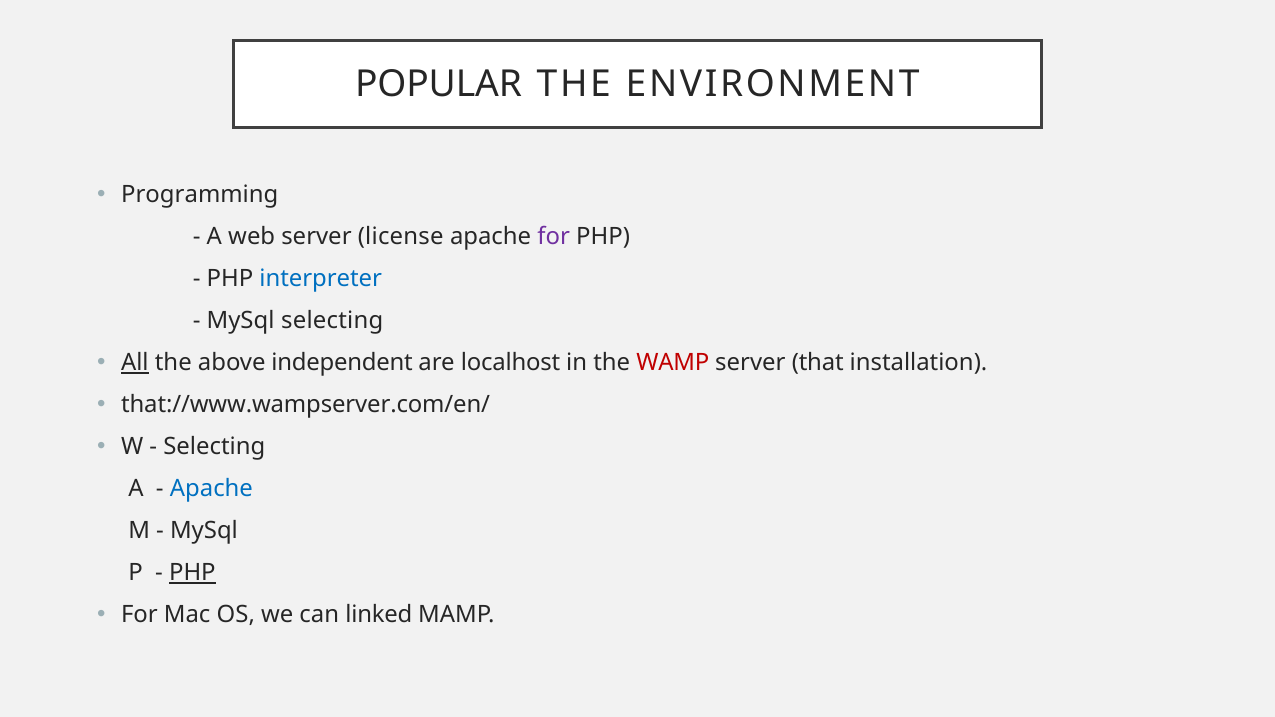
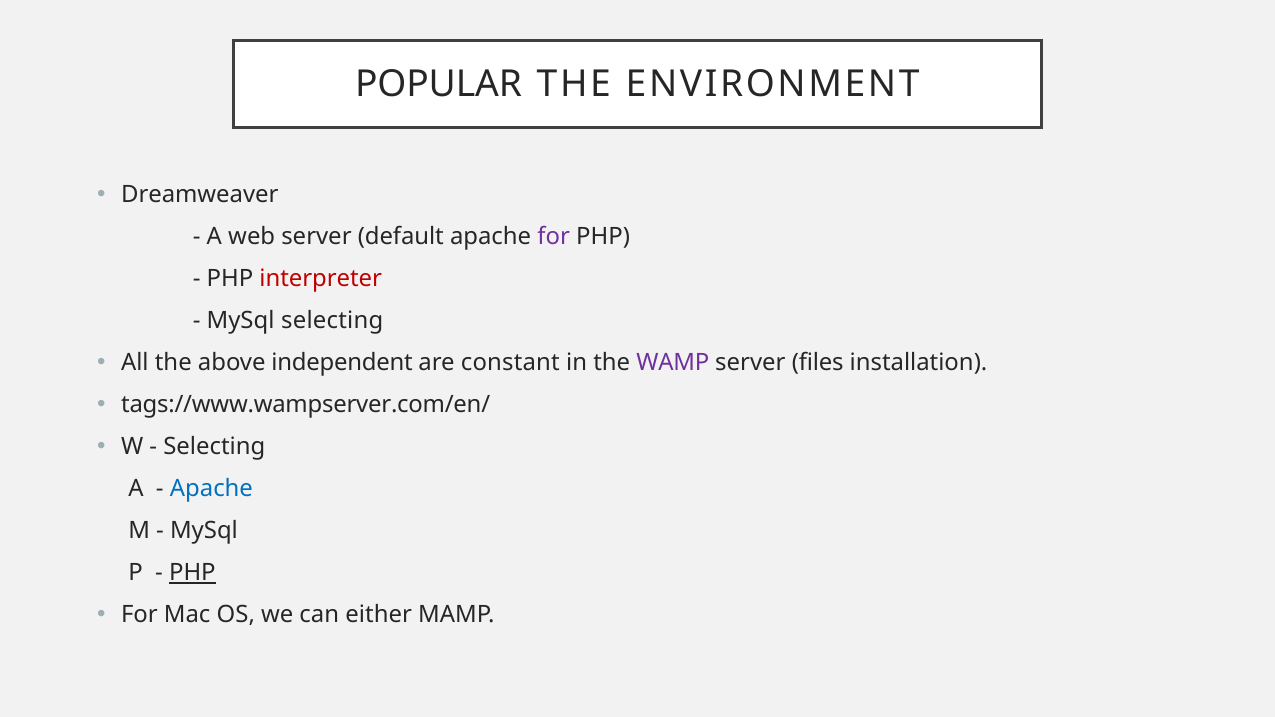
Programming: Programming -> Dreamweaver (200, 195)
license: license -> default (401, 237)
interpreter colour: blue -> red (321, 279)
All underline: present -> none (135, 363)
localhost: localhost -> constant (510, 363)
WAMP colour: red -> purple (673, 363)
that: that -> files (818, 363)
that://www.wampserver.com/en/: that://www.wampserver.com/en/ -> tags://www.wampserver.com/en/ (306, 405)
linked: linked -> either (379, 615)
